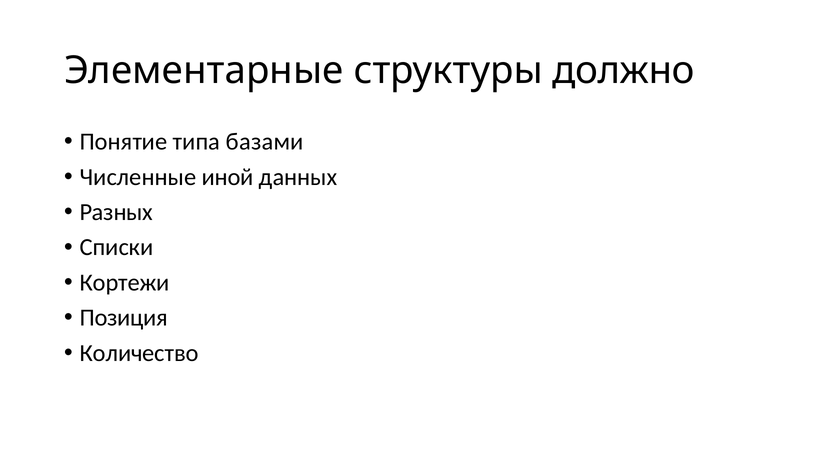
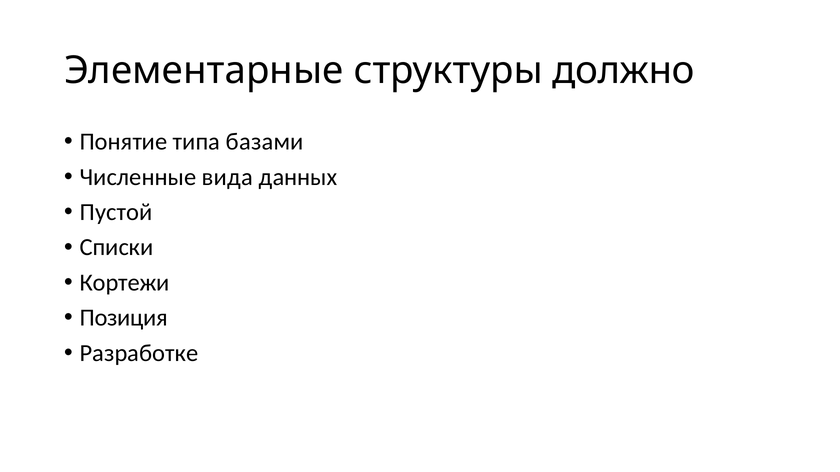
иной: иной -> вида (227, 177)
Разных: Разных -> Пустой (116, 212)
Количество: Количество -> Разработке (139, 353)
